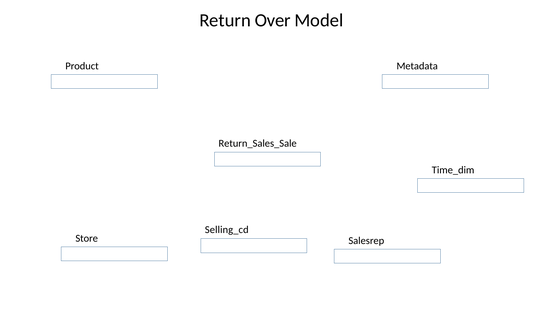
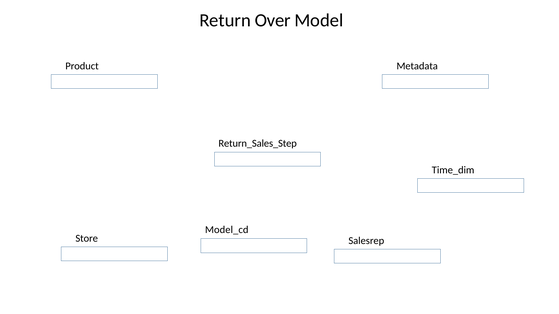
Return_Sales_Sale: Return_Sales_Sale -> Return_Sales_Step (258, 143)
Selling_cd: Selling_cd -> Model_cd (227, 230)
